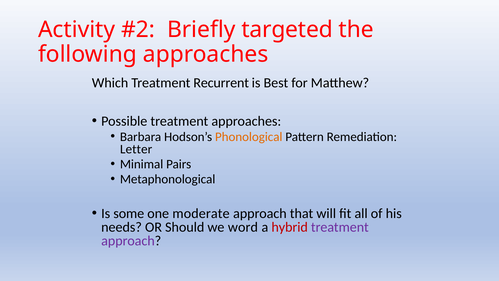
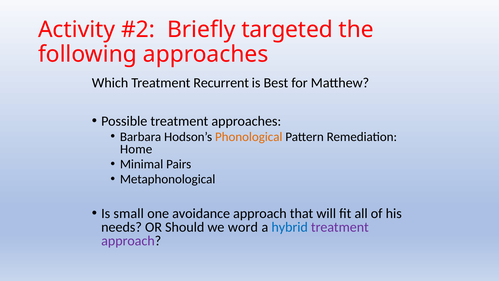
Letter: Letter -> Home (136, 149)
some: some -> small (129, 213)
moderate: moderate -> avoidance (201, 213)
hybrid colour: red -> blue (290, 227)
